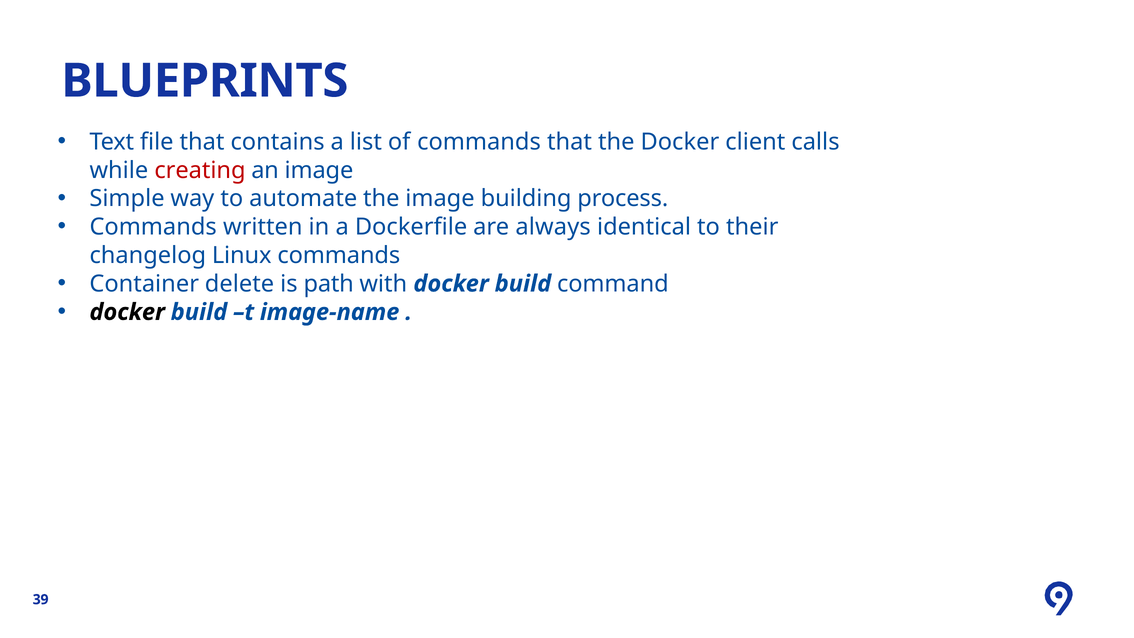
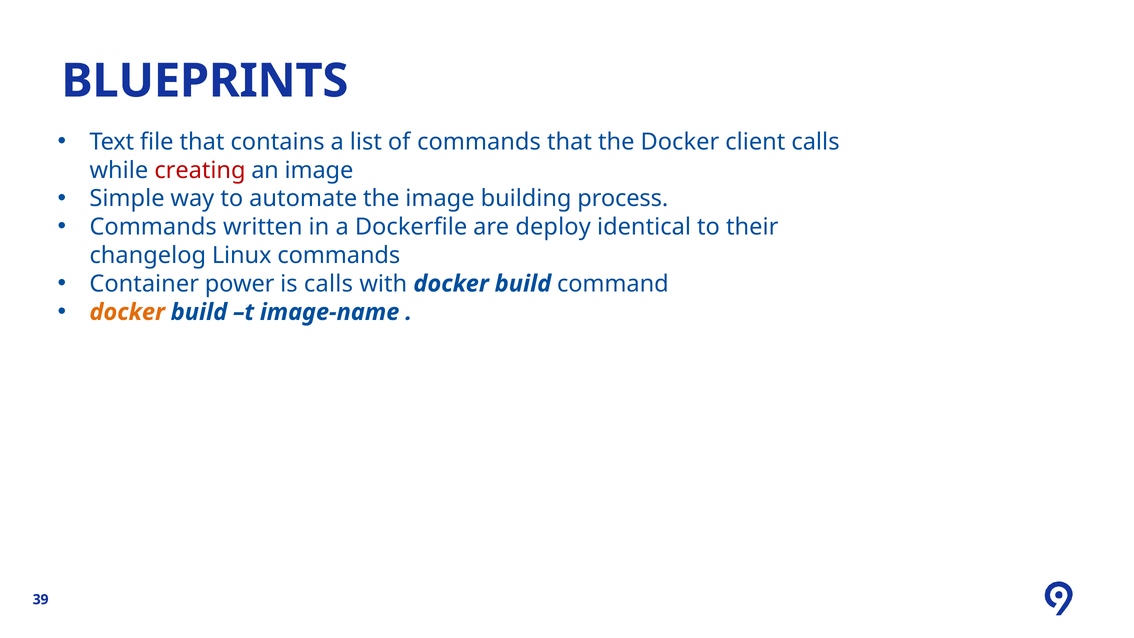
always: always -> deploy (553, 227)
delete: delete -> power (240, 284)
is path: path -> calls (328, 284)
docker colour: black -> orange (127, 312)
